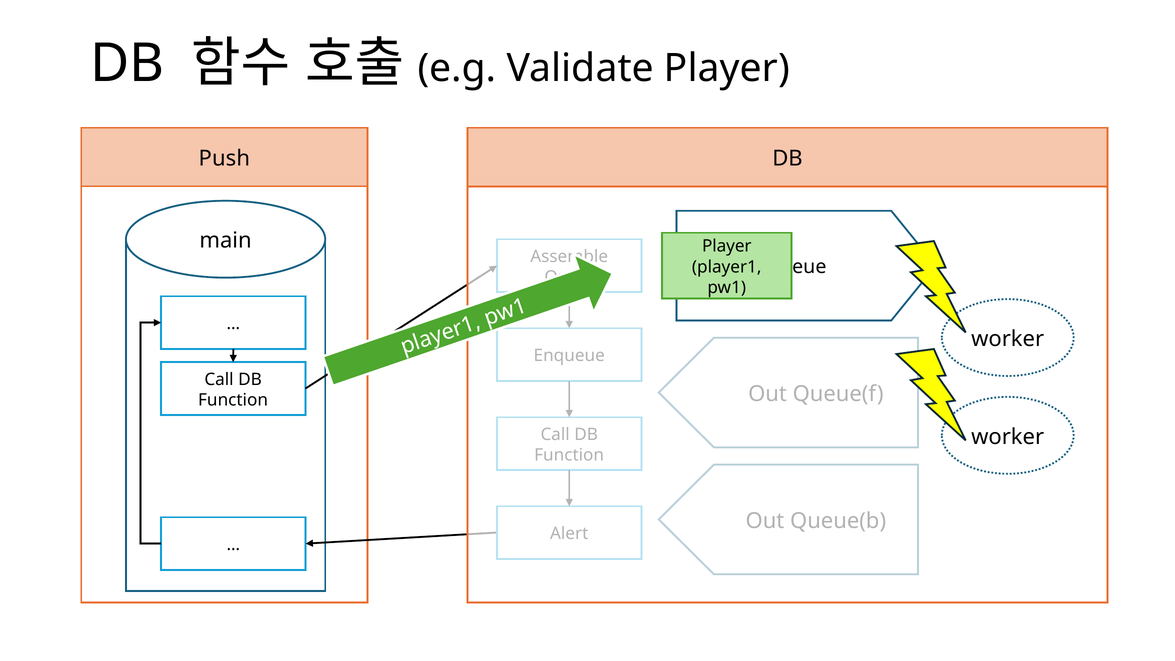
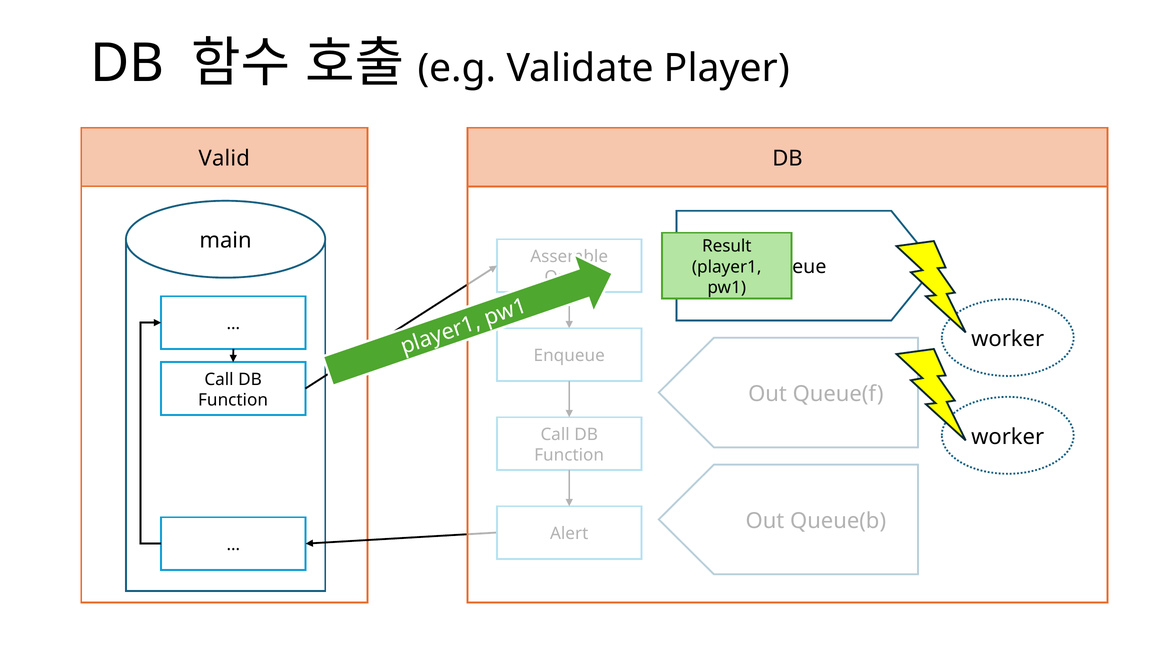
Push: Push -> Valid (224, 159)
Player: Player -> Result (727, 246)
